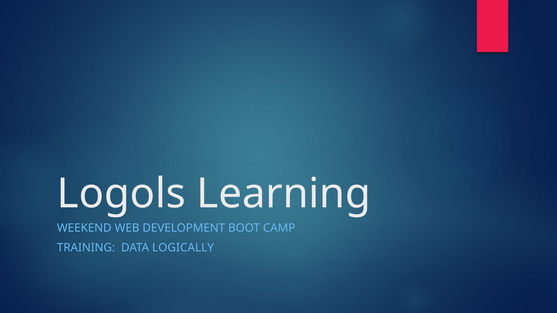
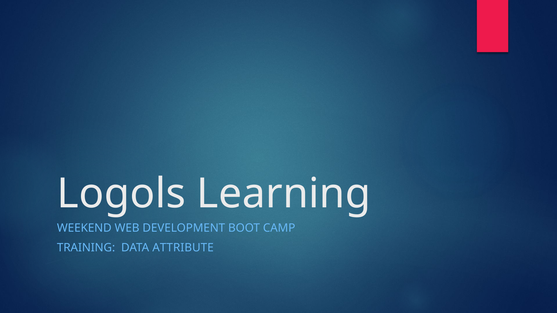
LOGICALLY: LOGICALLY -> ATTRIBUTE (183, 248)
